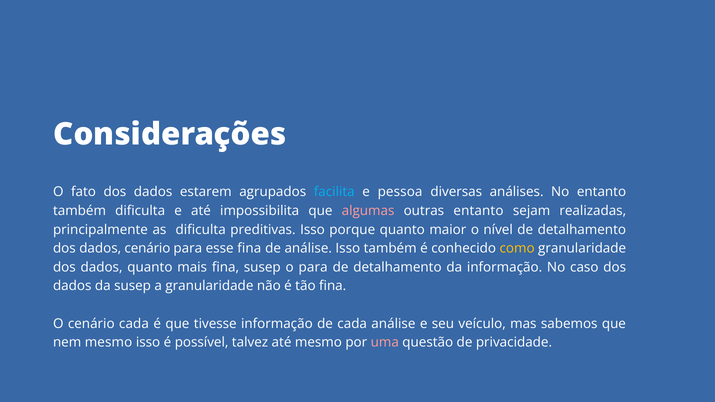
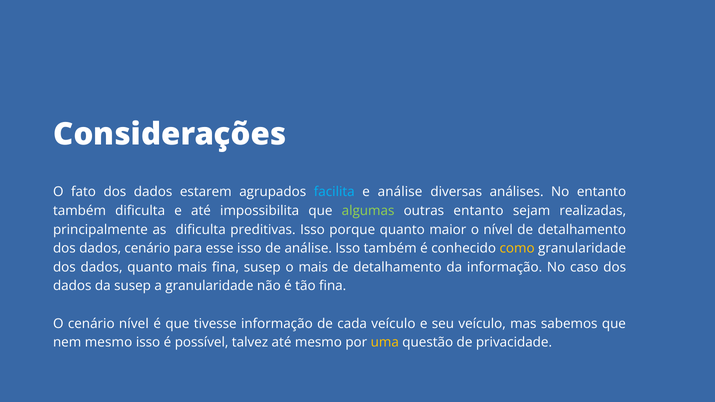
e pessoa: pessoa -> análise (400, 192)
algumas colour: pink -> light green (368, 211)
esse fina: fina -> isso (249, 249)
o para: para -> mais (313, 267)
cenário cada: cada -> nível (134, 324)
cada análise: análise -> veículo (393, 324)
uma colour: pink -> yellow (385, 343)
